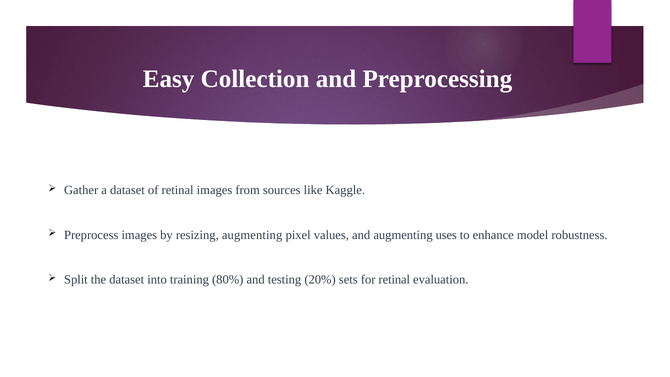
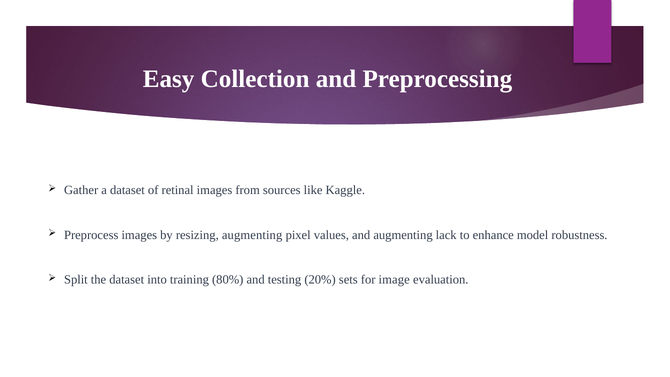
uses: uses -> lack (446, 235)
for retinal: retinal -> image (394, 280)
